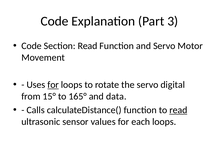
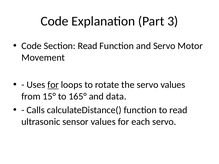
servo digital: digital -> values (173, 85)
read underline: present -> none (178, 110)
each loops: loops -> servo (164, 122)
